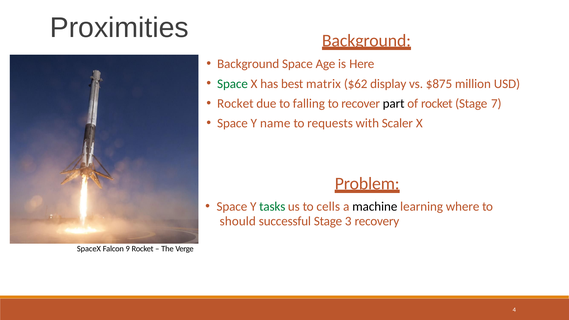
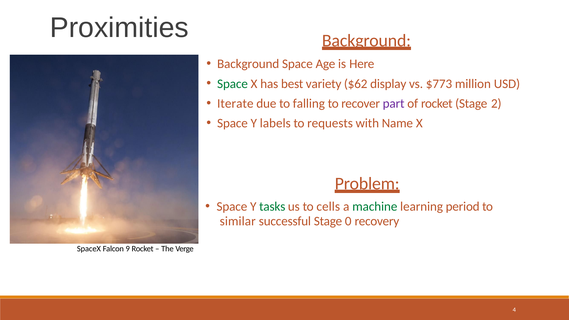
matrix: matrix -> variety (324, 84)
$875: $875 -> $773 (439, 84)
Rocket: Rocket -> Iterate (235, 103)
part colour: black -> purple (394, 103)
7: 7 -> 2 (496, 103)
name: name -> labels (275, 123)
Scaler: Scaler -> Name (397, 123)
machine colour: black -> green (375, 207)
where: where -> period (463, 207)
should: should -> similar (238, 221)
3: 3 -> 0 (348, 221)
